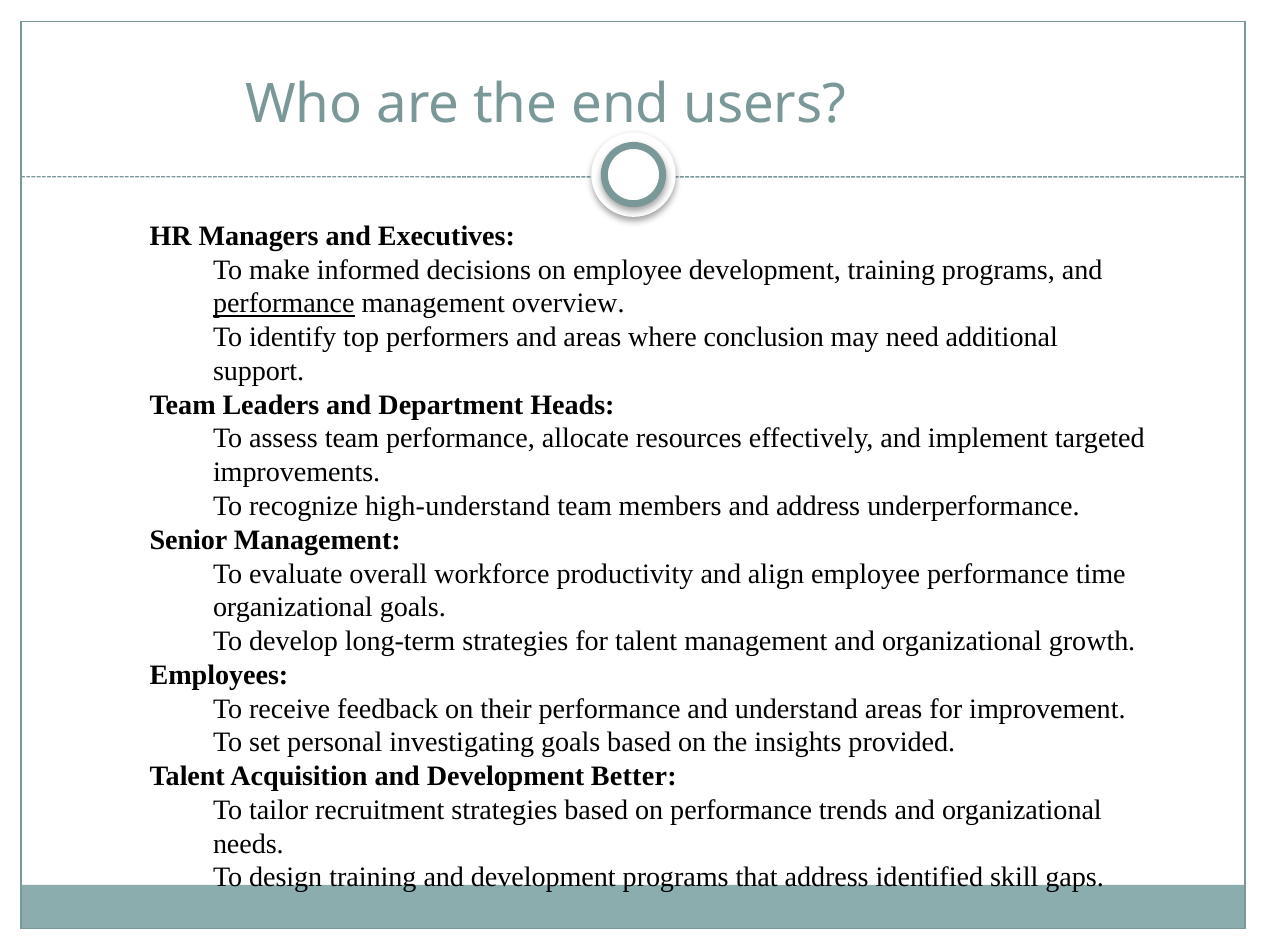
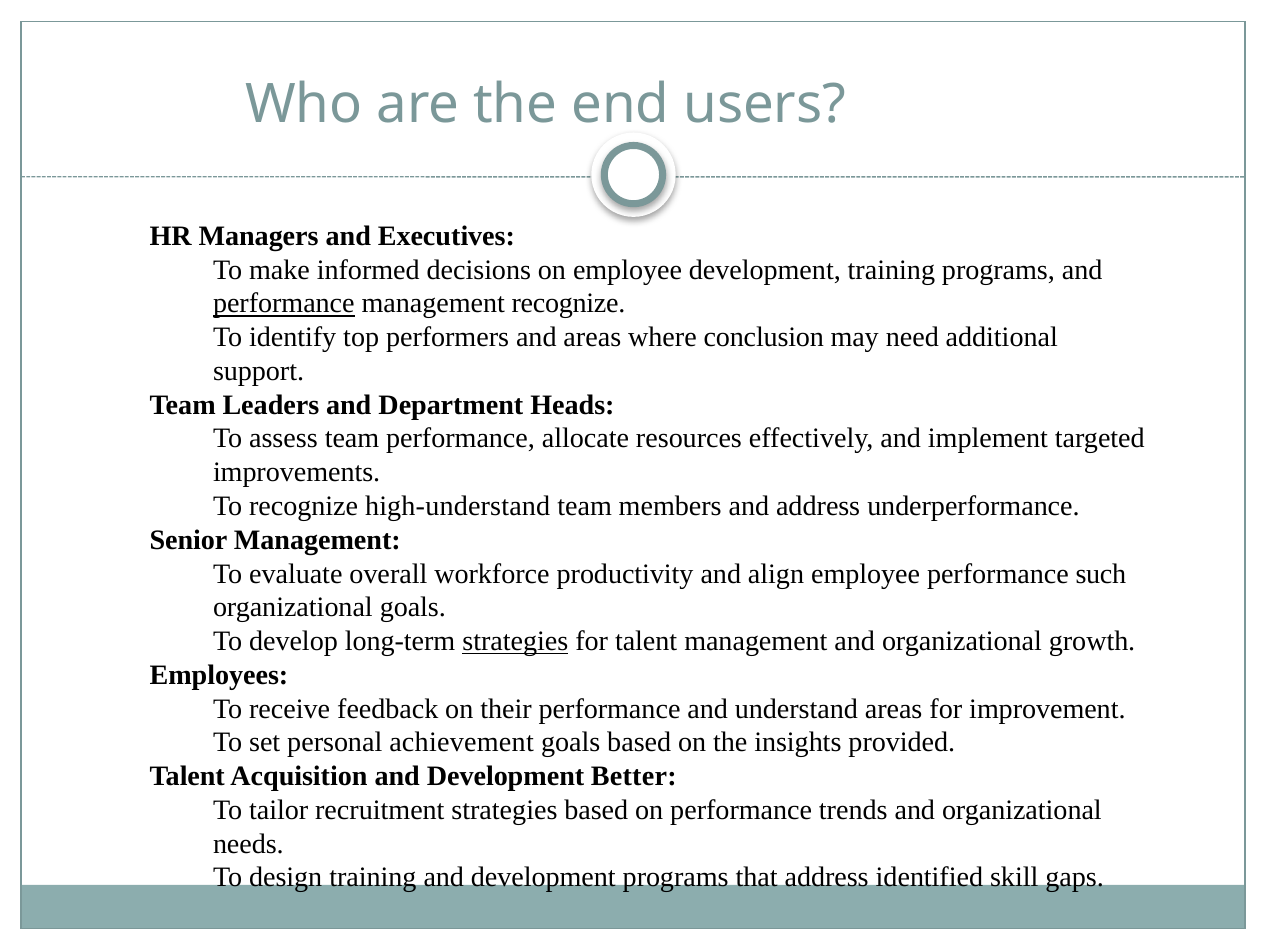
management overview: overview -> recognize (568, 304)
time: time -> such (1101, 574)
strategies underline: none -> present (515, 641)
investigating: investigating -> achievement (462, 743)
